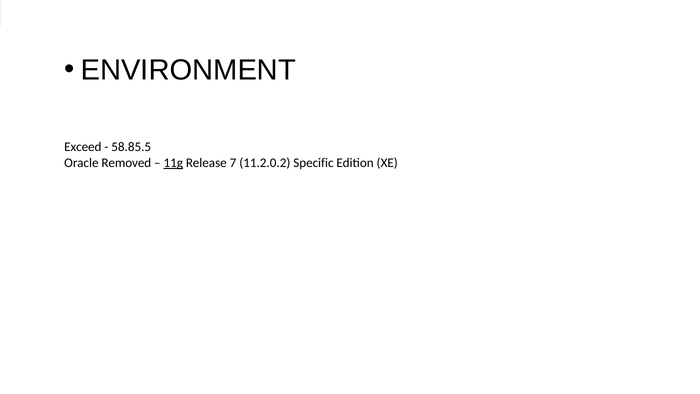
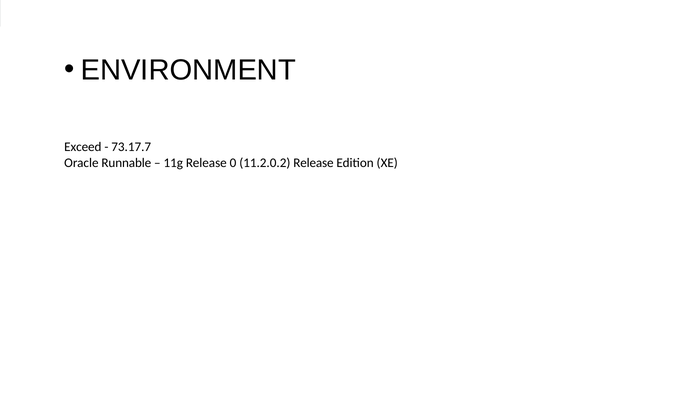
58.85.5: 58.85.5 -> 73.17.7 (131, 147)
Removed: Removed -> Runnable (126, 163)
11g underline: present -> none (173, 163)
7: 7 -> 0 (233, 163)
11.2.0.2 Specific: Specific -> Release (313, 163)
